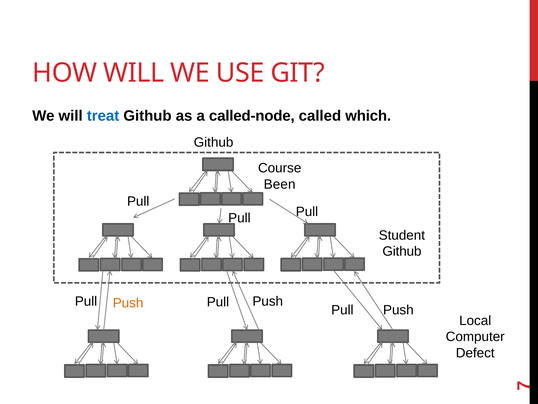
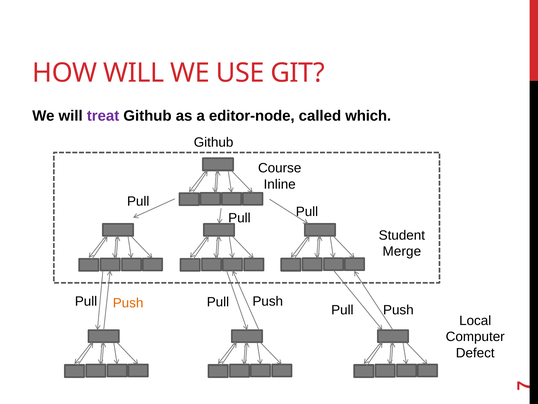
treat colour: blue -> purple (103, 116)
called-node: called-node -> editor-node (252, 116)
Been: Been -> Inline (280, 184)
Github: Github -> Merge (402, 251)
